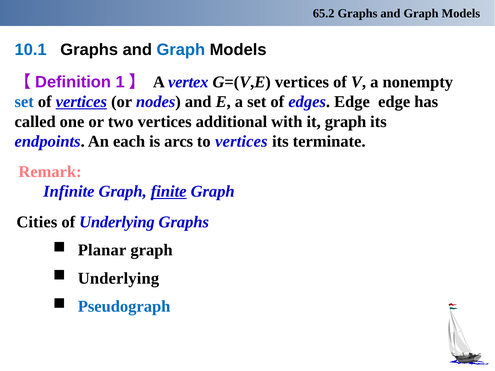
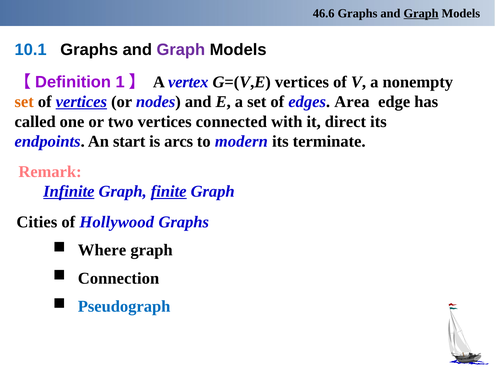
65.2: 65.2 -> 46.6 (324, 13)
Graph underline: none -> present (421, 13)
Graph colour: blue -> purple (181, 50)
set colour: blue -> orange (24, 102)
edges Edge: Edge -> Area (352, 102)
additional: additional -> connected (231, 122)
it graph: graph -> direct (345, 122)
each: each -> start (129, 142)
to vertices: vertices -> modern (241, 142)
Infinite underline: none -> present (69, 192)
of Underlying: Underlying -> Hollywood (117, 222)
Planar: Planar -> Where (102, 250)
Underlying: Underlying -> Connection (119, 278)
